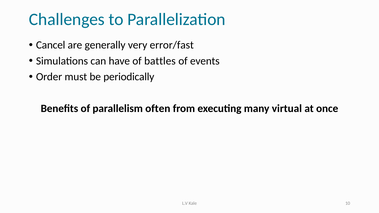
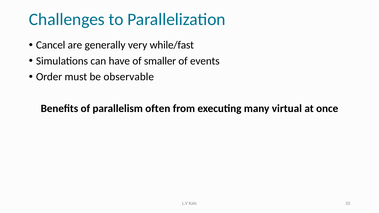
error/fast: error/fast -> while/fast (172, 45)
battles: battles -> smaller (160, 61)
periodically: periodically -> observable (129, 77)
